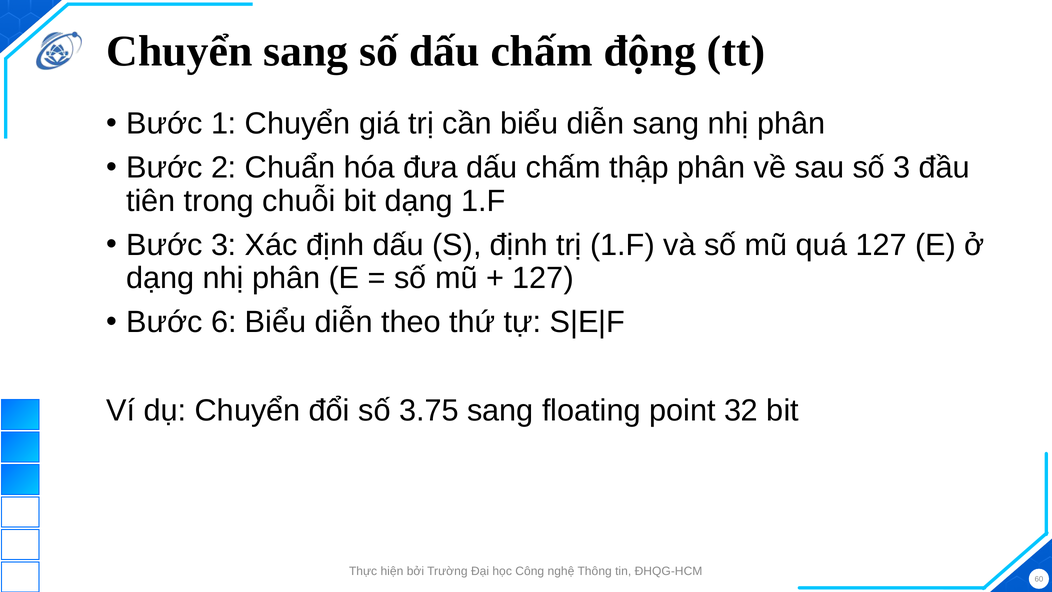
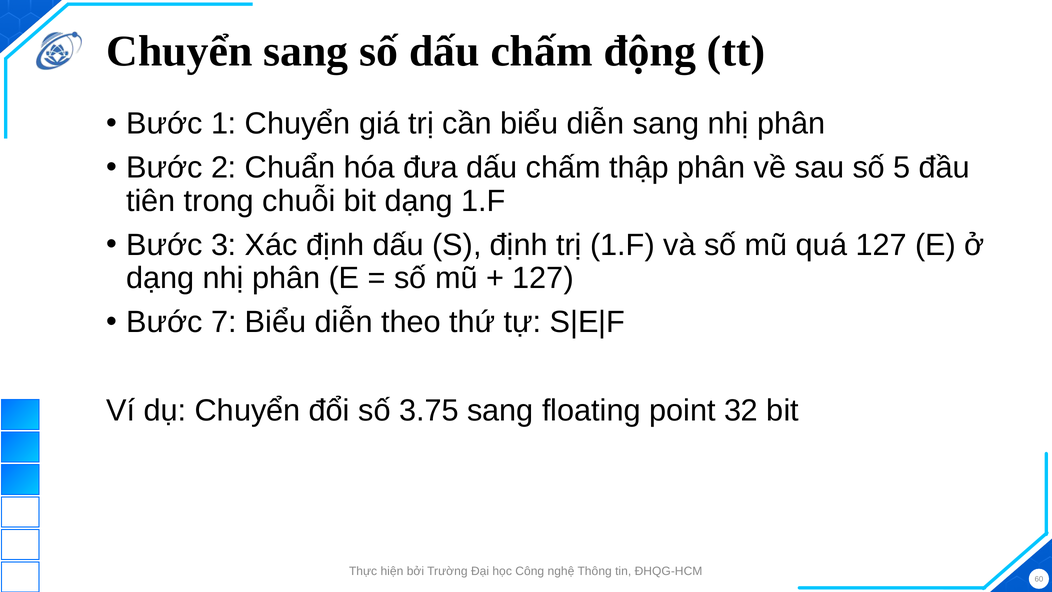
số 3: 3 -> 5 (902, 168)
6: 6 -> 7 (224, 322)
